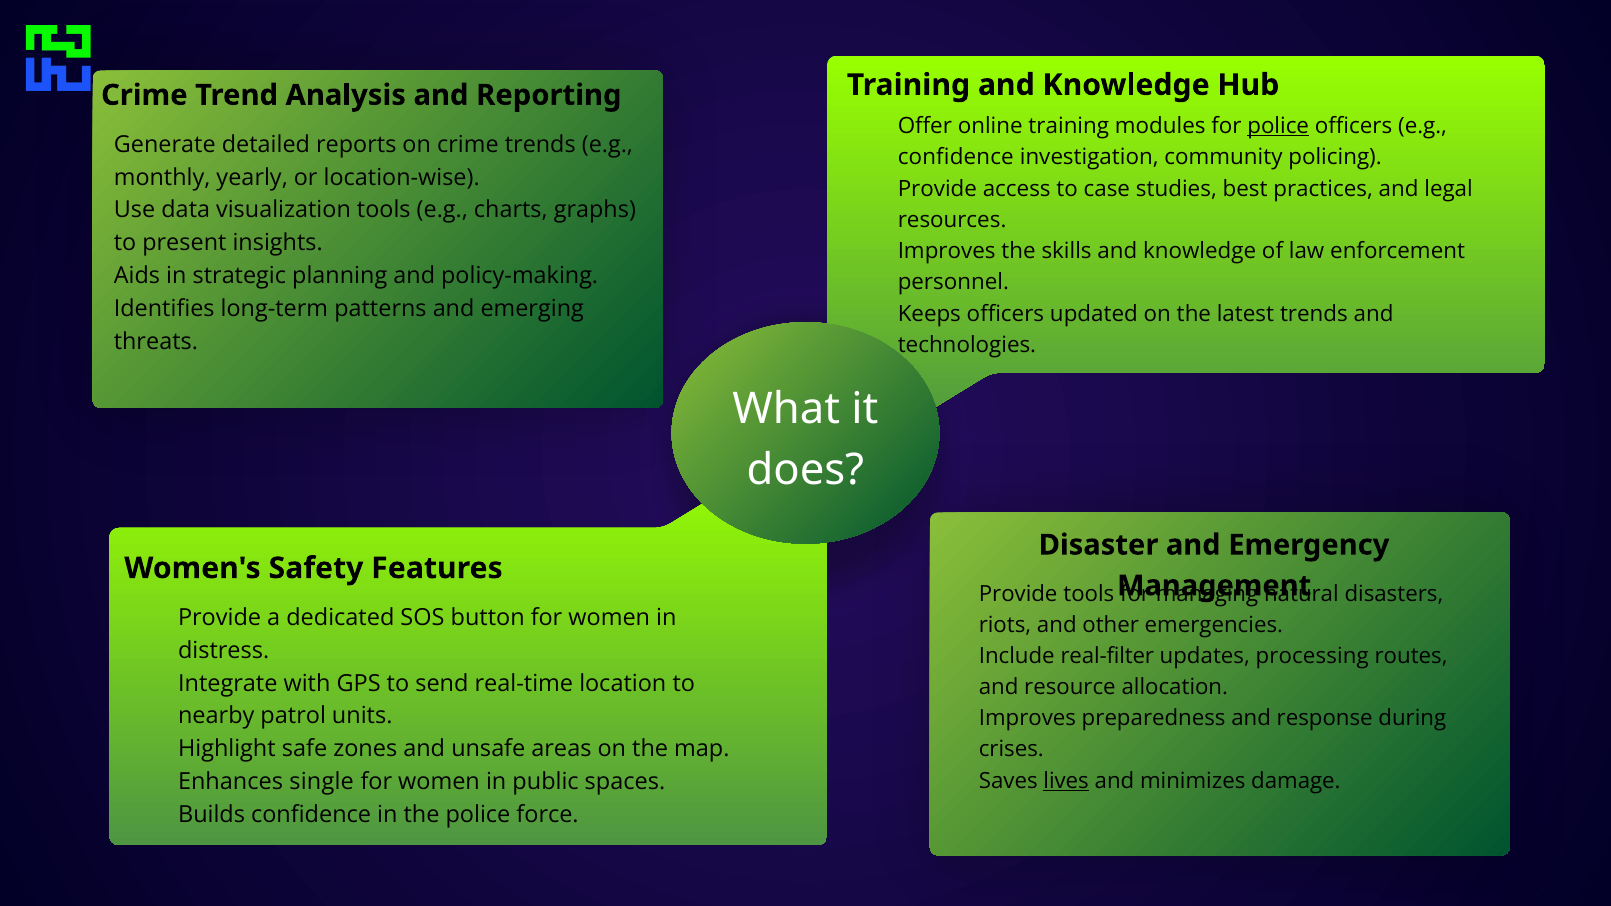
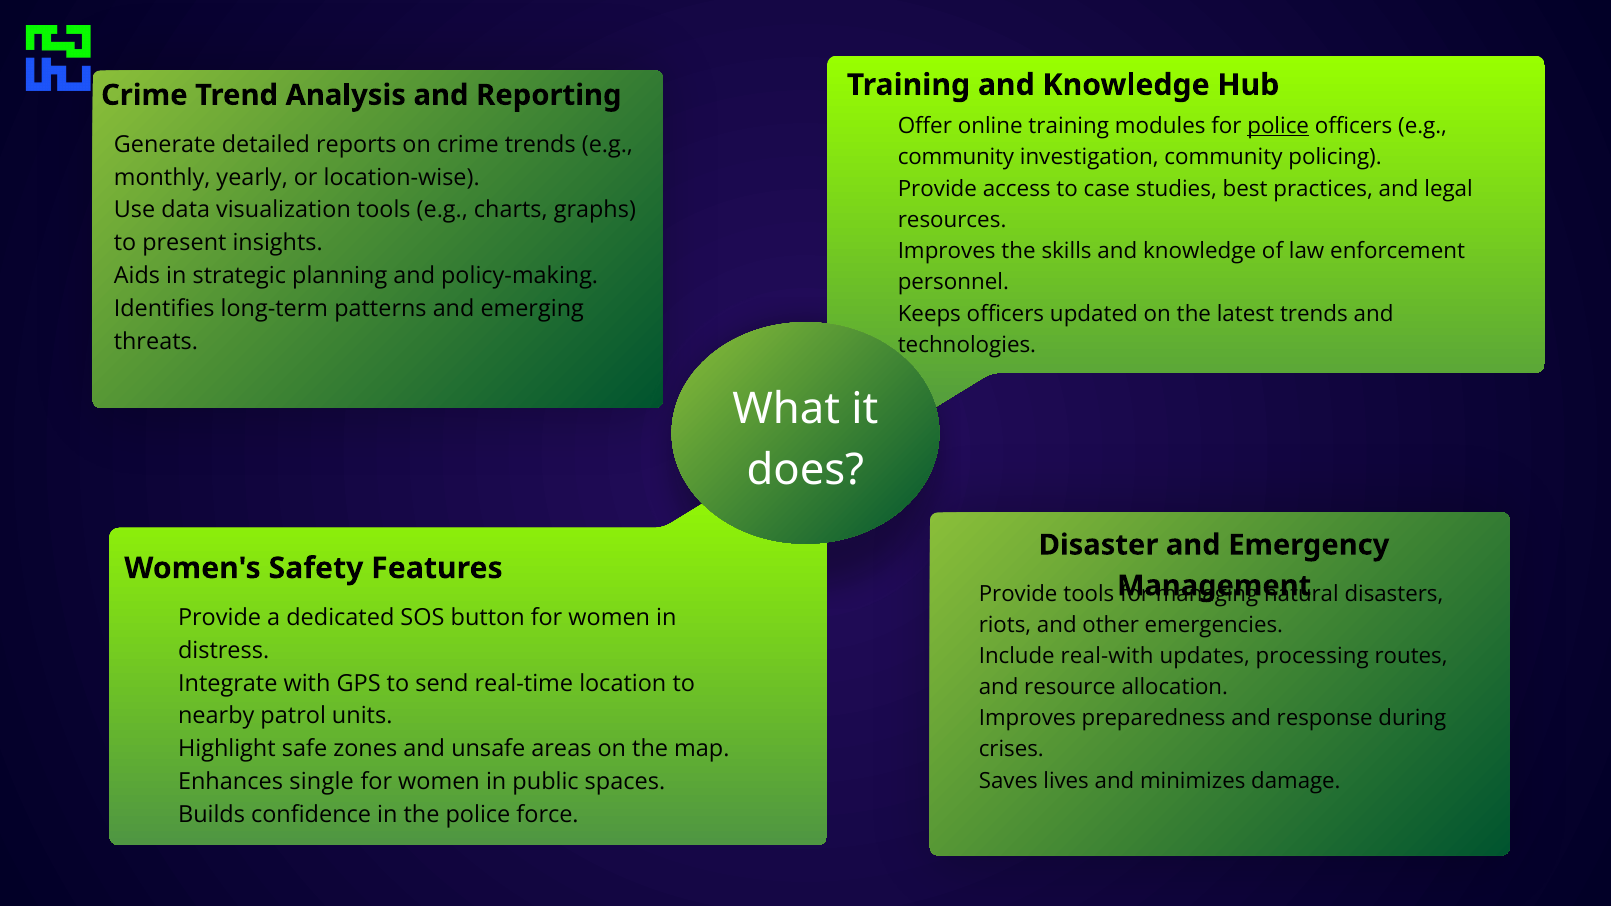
confidence: confidence -> community (956, 157)
real-filter: real-filter -> real-with (1107, 656)
lives underline: present -> none (1066, 781)
